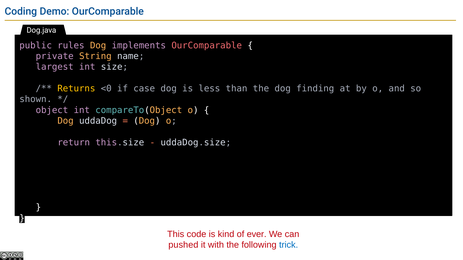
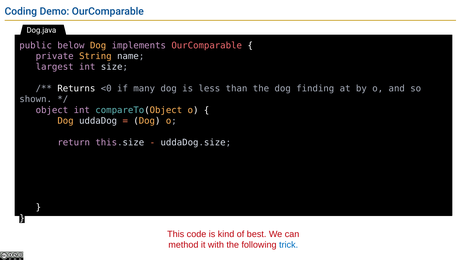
rules: rules -> below (71, 45)
Returns colour: yellow -> white (76, 89)
case: case -> many (144, 89)
ever: ever -> best (257, 235)
pushed: pushed -> method (183, 245)
